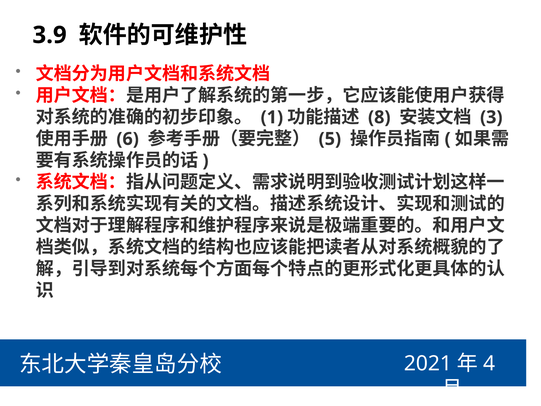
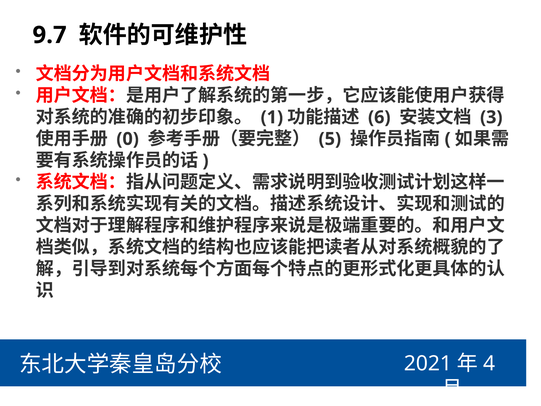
3.9: 3.9 -> 9.7 (50, 35)
8: 8 -> 6 (379, 117)
6: 6 -> 0 (128, 139)
